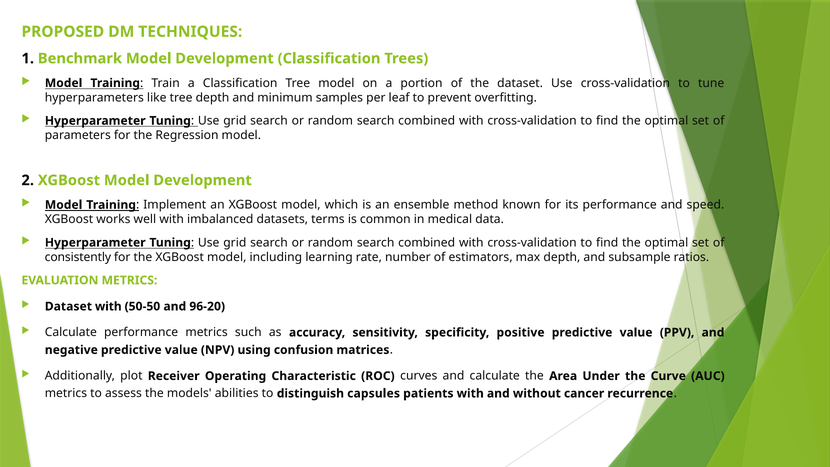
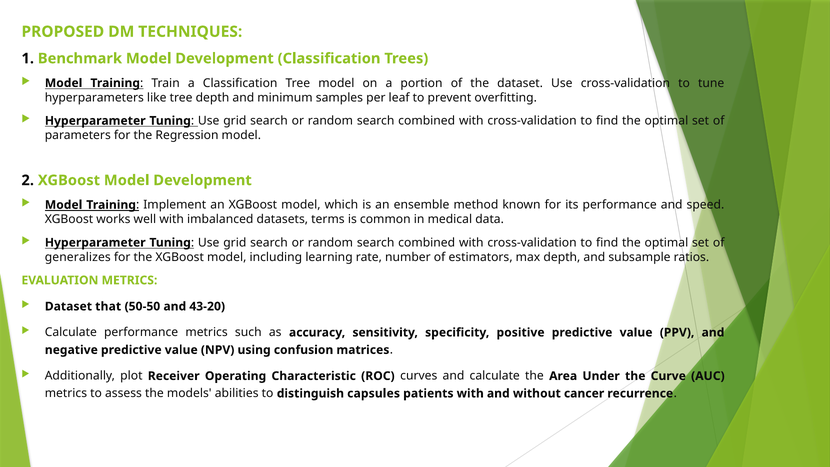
consistently: consistently -> generalizes (78, 257)
Dataset with: with -> that (108, 306)
96-20: 96-20 -> 43-20 (207, 306)
